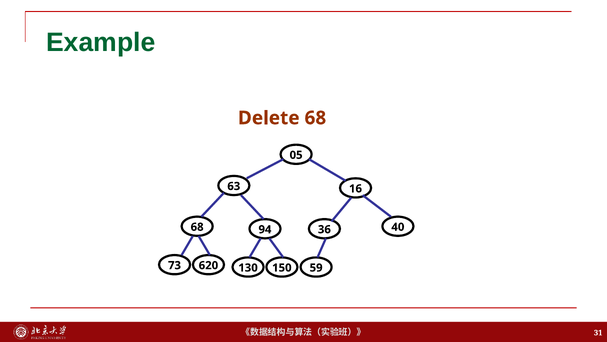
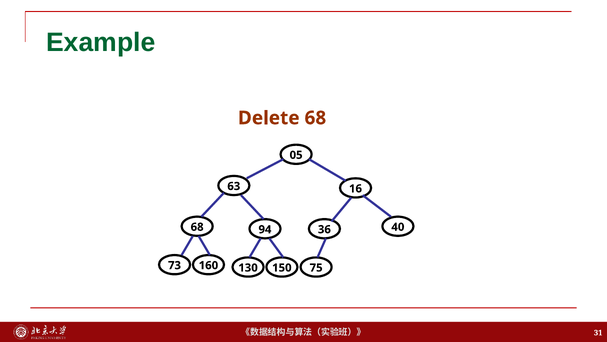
620: 620 -> 160 (208, 265)
59: 59 -> 75 (316, 267)
